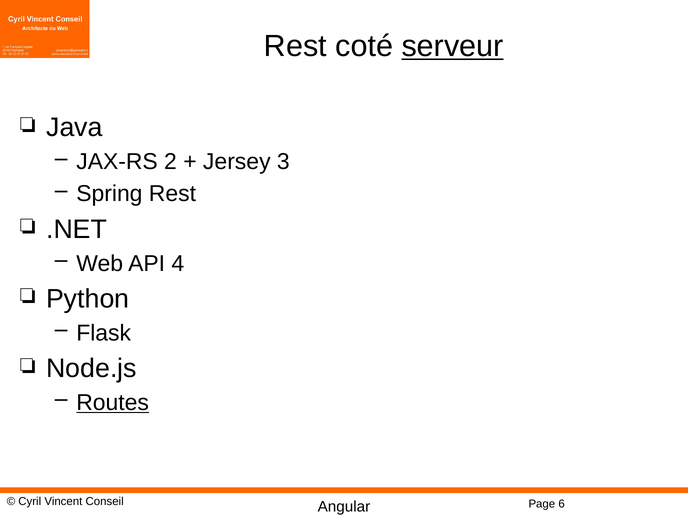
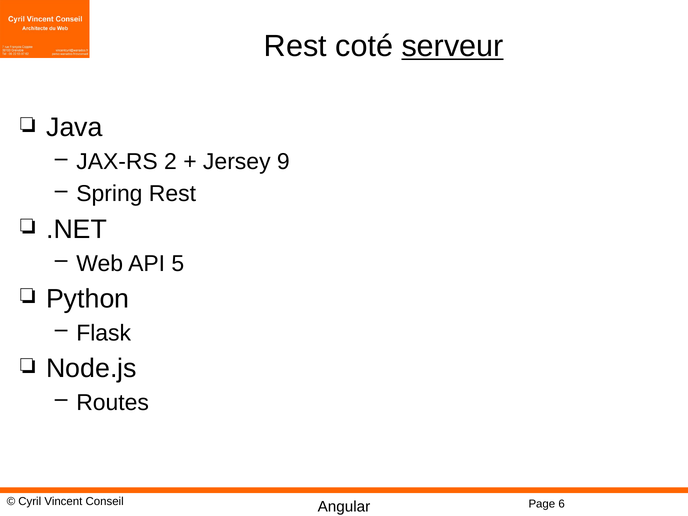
3: 3 -> 9 (283, 162)
4: 4 -> 5 (178, 263)
Routes underline: present -> none (113, 403)
